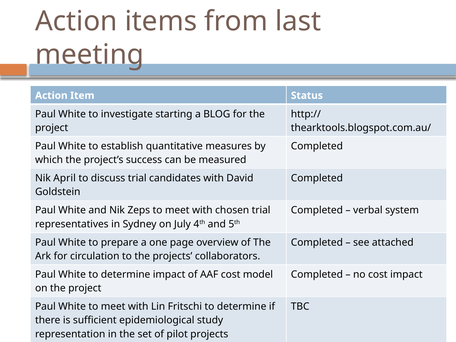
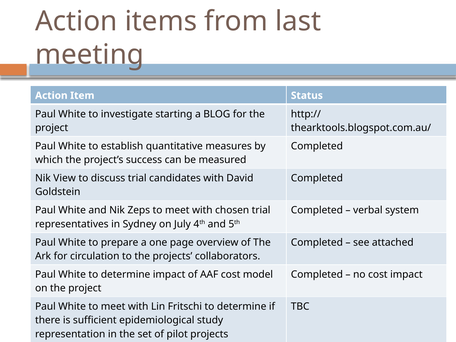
April: April -> View (65, 178)
